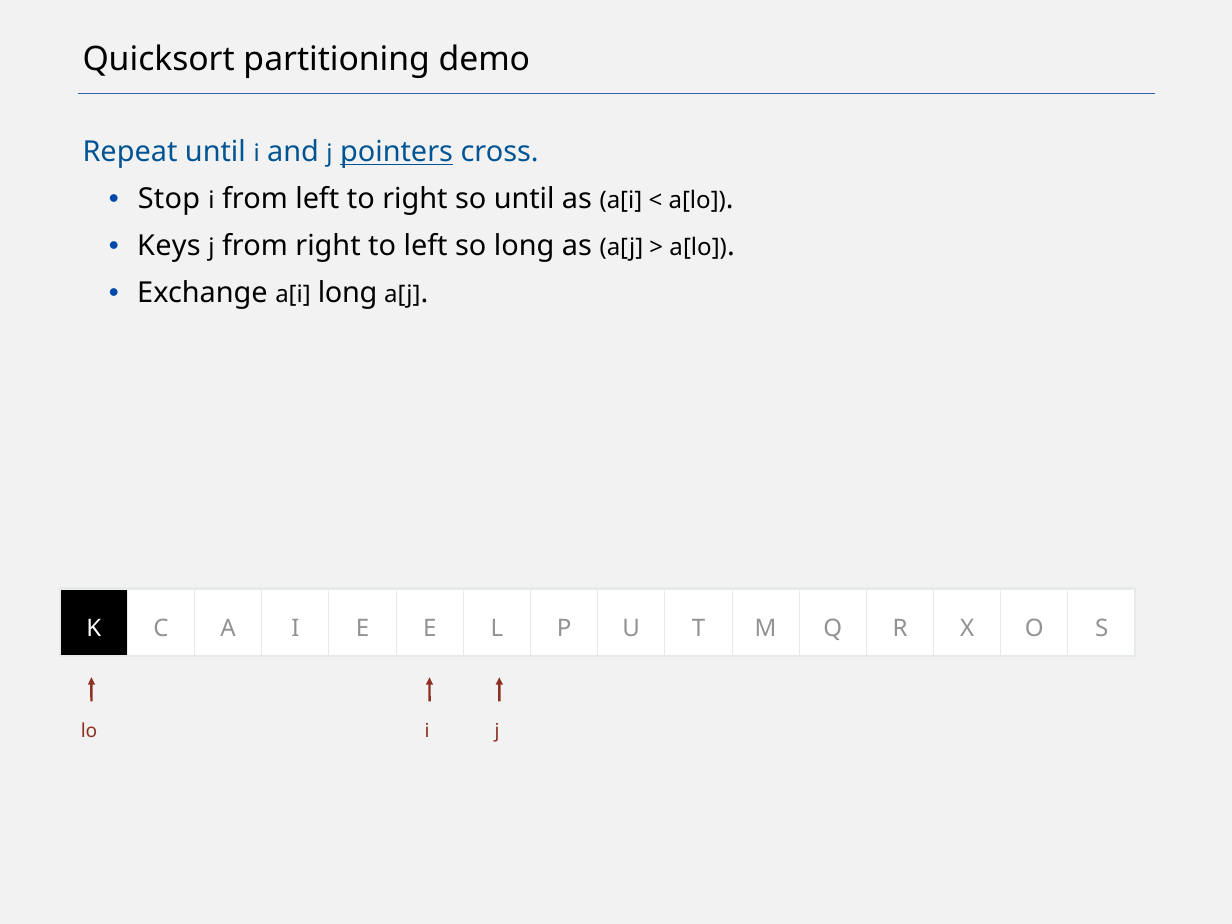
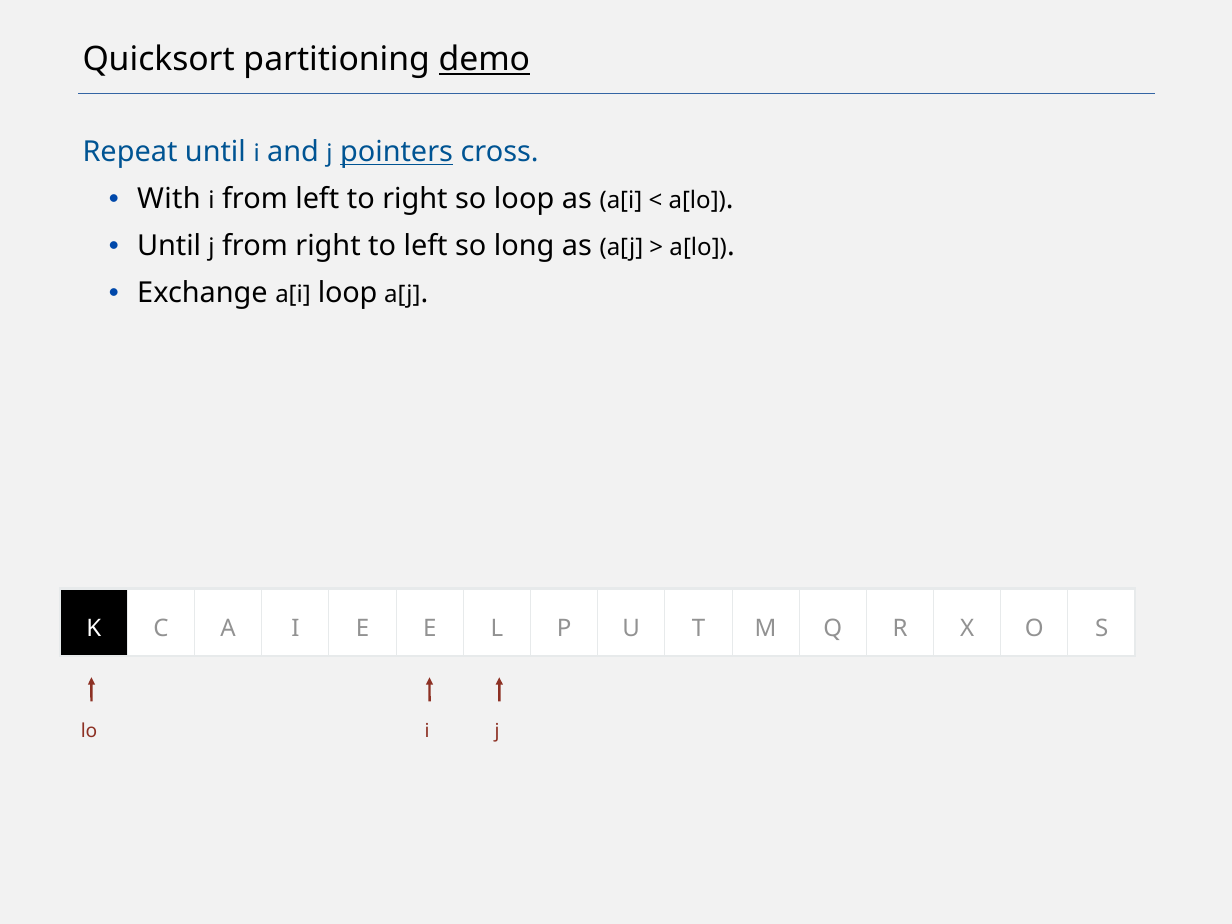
demo underline: none -> present (484, 59)
Stop: Stop -> With (169, 199)
so until: until -> loop (524, 199)
Keys: Keys -> Until (169, 246)
a[i long: long -> loop (348, 293)
